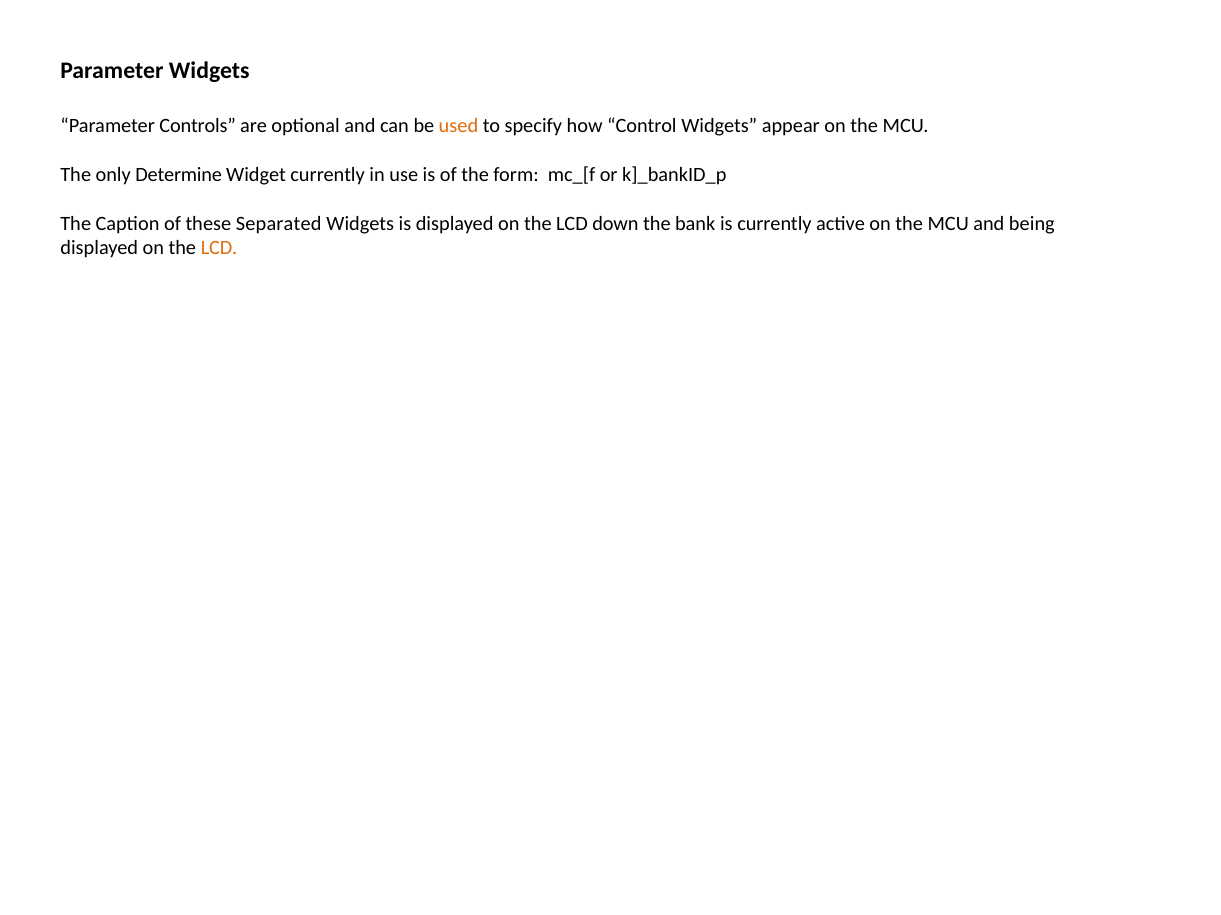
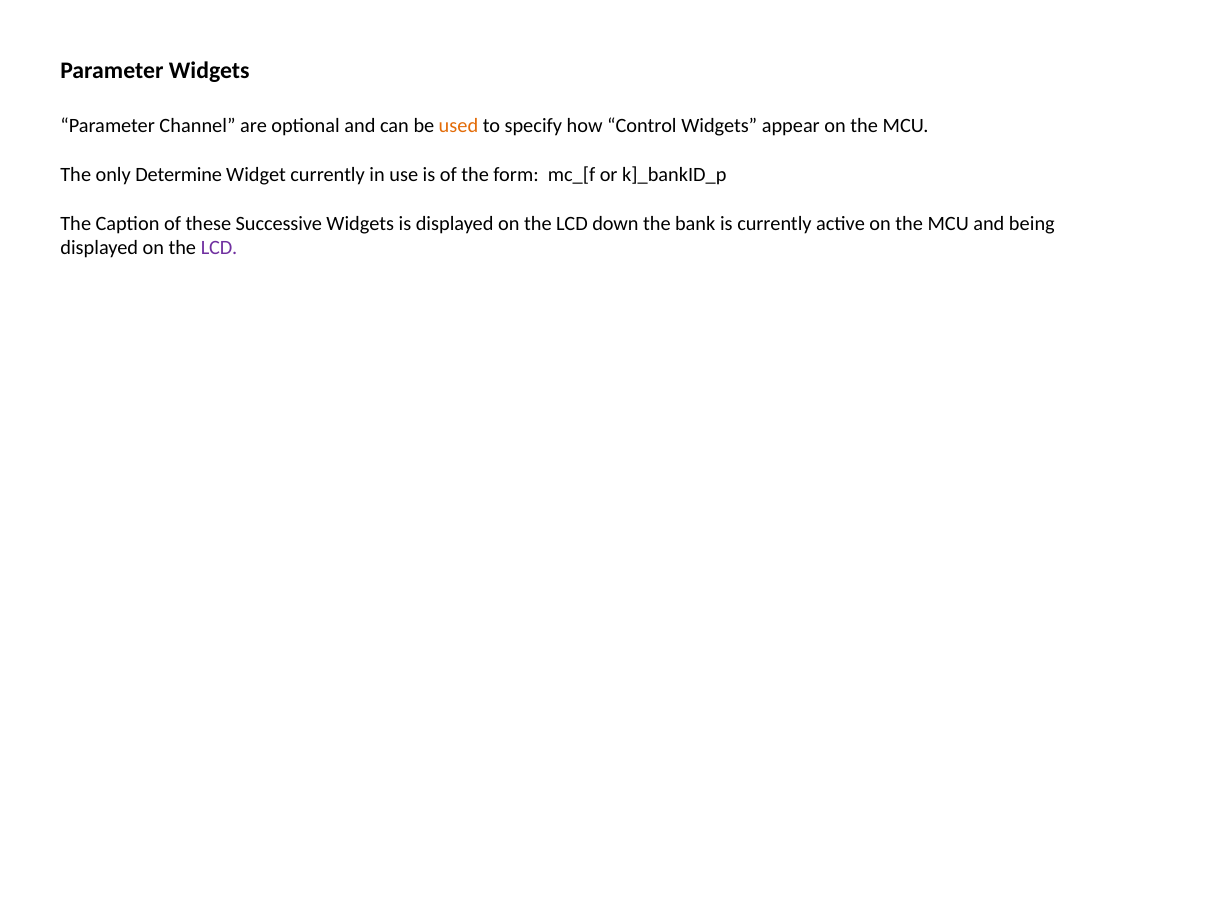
Controls: Controls -> Channel (198, 126)
Separated: Separated -> Successive (279, 224)
LCD colour: orange -> purple (219, 248)
